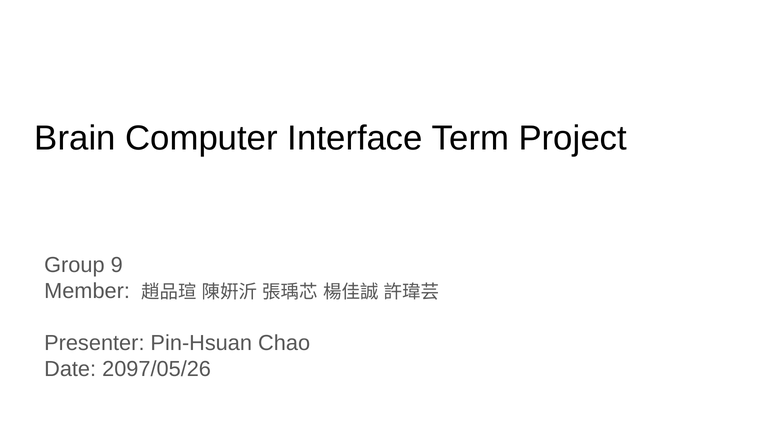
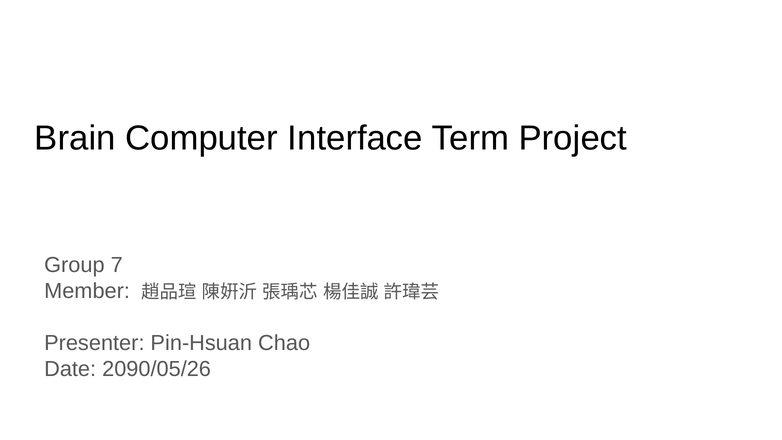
9: 9 -> 7 (117, 265)
2097/05/26: 2097/05/26 -> 2090/05/26 (157, 369)
